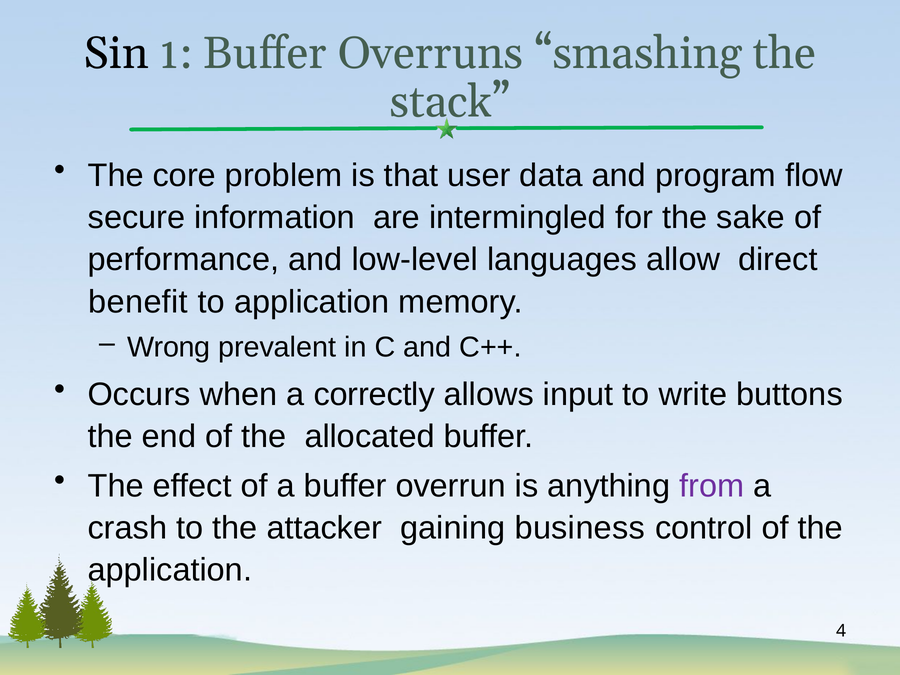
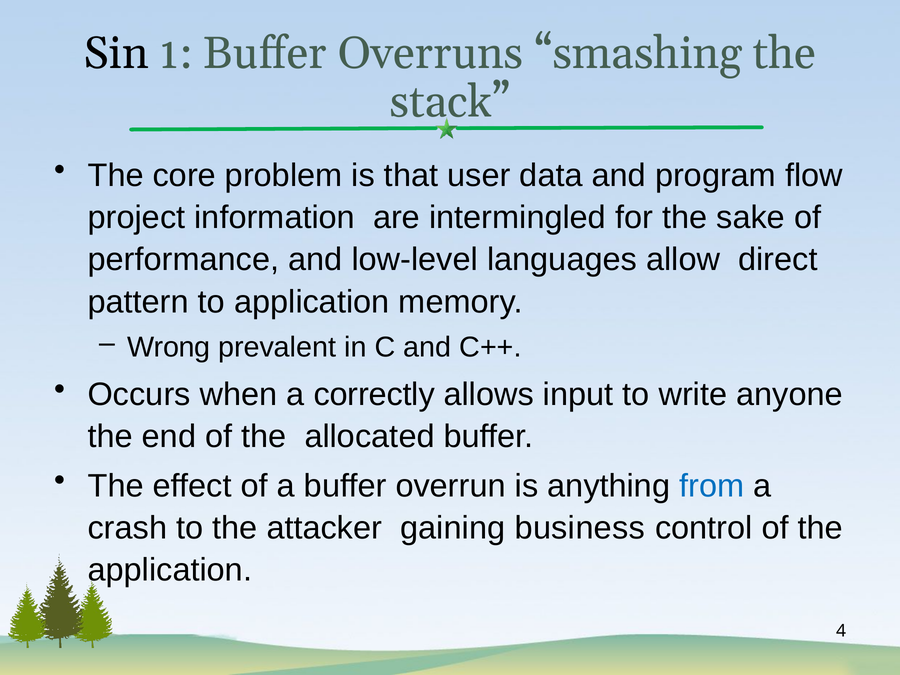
secure: secure -> project (137, 218)
benefit: benefit -> pattern (138, 302)
buttons: buttons -> anyone (790, 395)
from colour: purple -> blue (712, 486)
